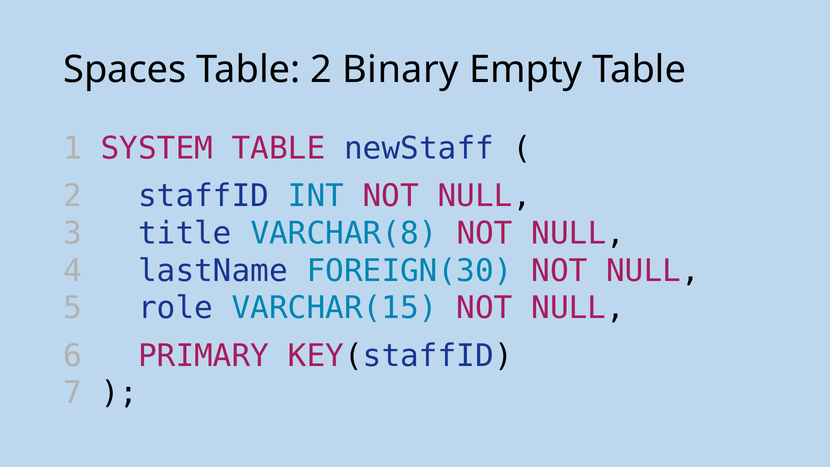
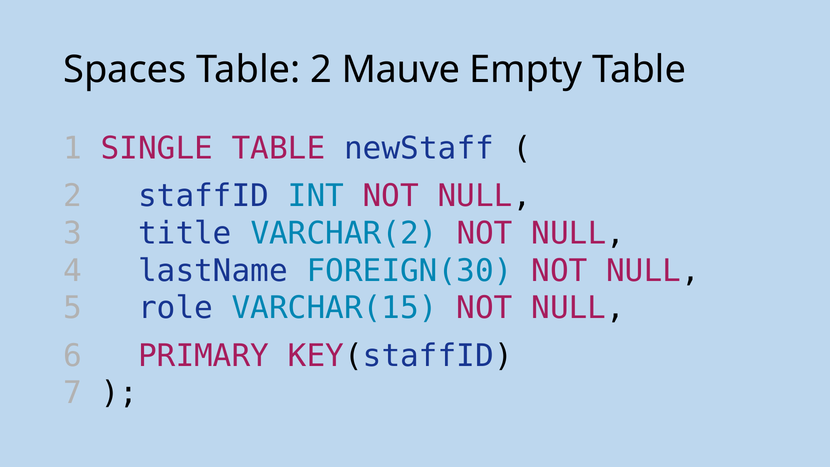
Binary: Binary -> Mauve (401, 70)
SYSTEM: SYSTEM -> SINGLE (157, 148)
VARCHAR(8: VARCHAR(8 -> VARCHAR(2 (344, 233)
